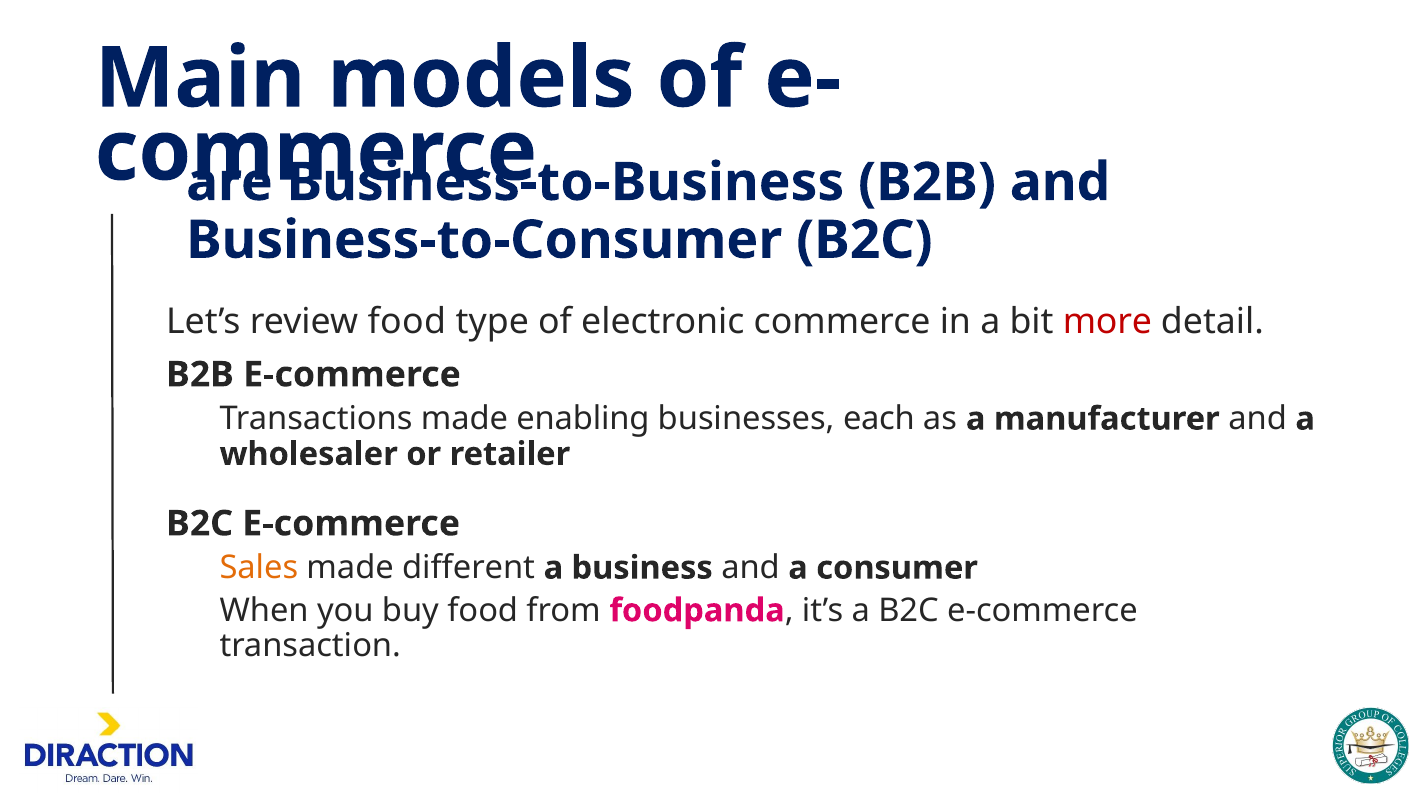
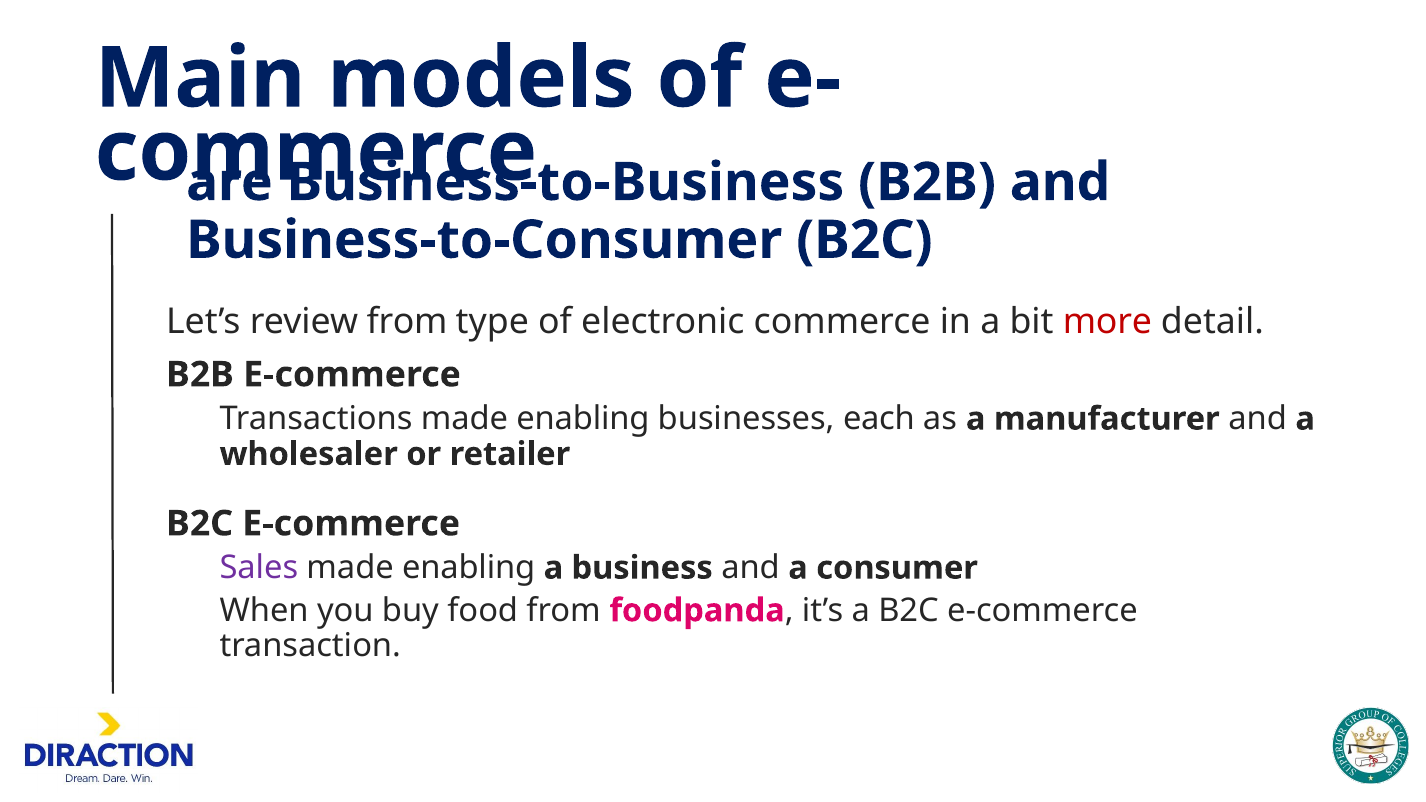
review food: food -> from (407, 321)
Sales colour: orange -> purple (259, 568)
different: different -> enabling (469, 568)
